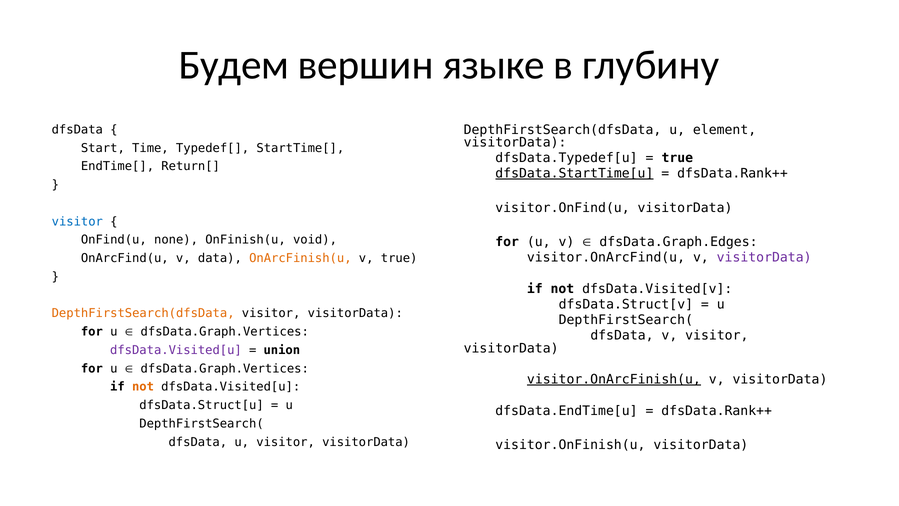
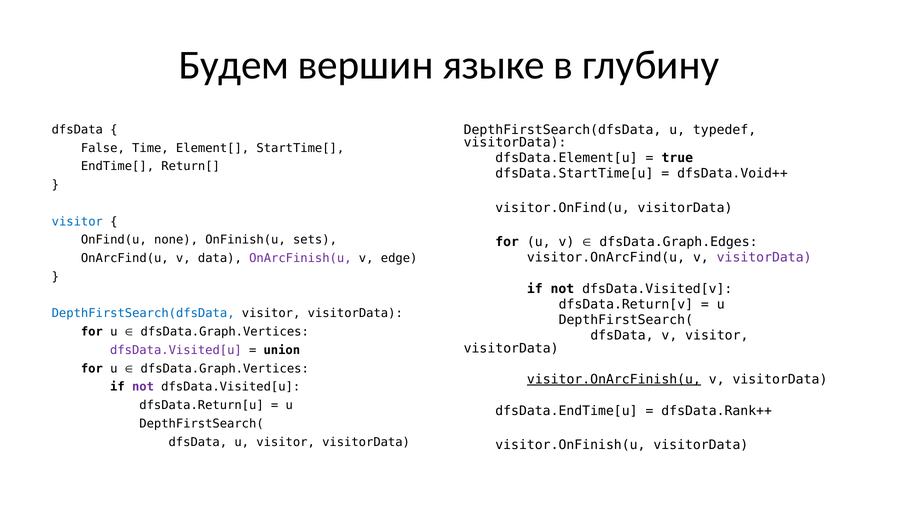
element: element -> typedef (725, 130)
Start: Start -> False (103, 148)
Typedef[: Typedef[ -> Element[ (213, 148)
dfsData.Typedef[u: dfsData.Typedef[u -> dfsData.Element[u (566, 158)
dfsData.StartTime[u underline: present -> none (574, 173)
dfsData.Rank++: dfsData.Rank++ -> dfsData.Void++ (732, 173)
void: void -> sets (315, 240)
OnArcFinish(u colour: orange -> purple (300, 258)
v true: true -> edge (399, 258)
dfsData.Struct[v: dfsData.Struct[v -> dfsData.Return[v (626, 304)
DepthFirstSearch(dfsData colour: orange -> blue (143, 313)
not colour: orange -> purple (143, 387)
dfsData.Struct[u: dfsData.Struct[u -> dfsData.Return[u (202, 405)
